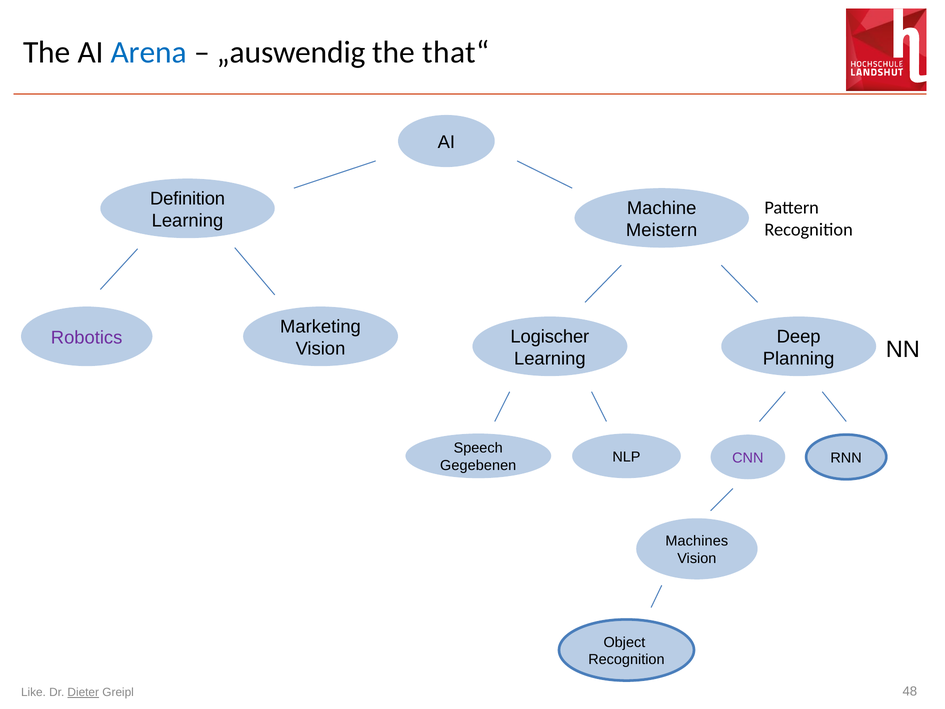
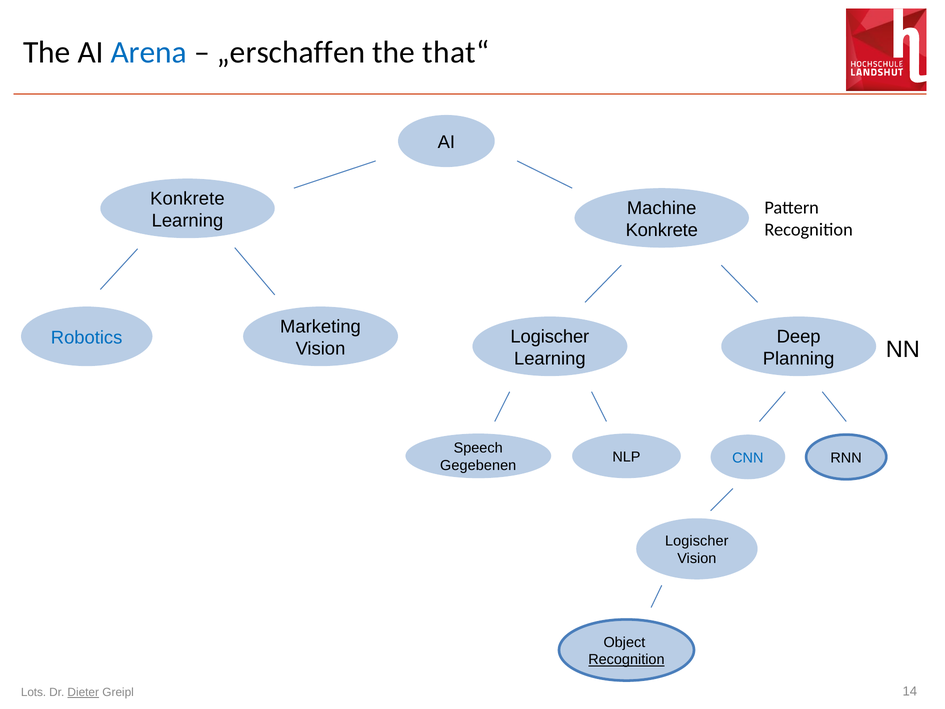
„auswendig: „auswendig -> „erschaffen (291, 52)
Definition: Definition -> Konkrete (187, 198)
Meistern: Meistern -> Konkrete (662, 230)
Robotics colour: purple -> blue (87, 337)
CNN colour: purple -> blue (748, 458)
Machines: Machines -> Logischer (697, 541)
Recognition underline: none -> present (626, 659)
Like: Like -> Lots (34, 692)
48: 48 -> 14 (910, 691)
